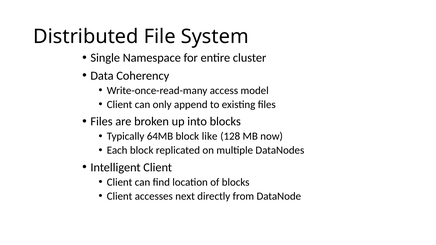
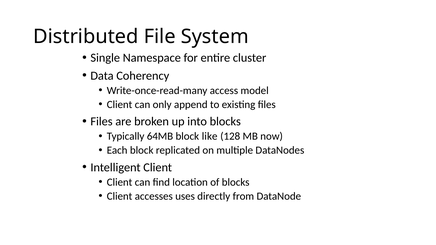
next: next -> uses (185, 196)
